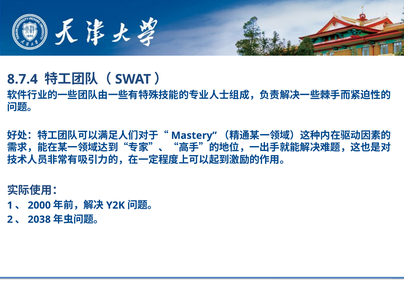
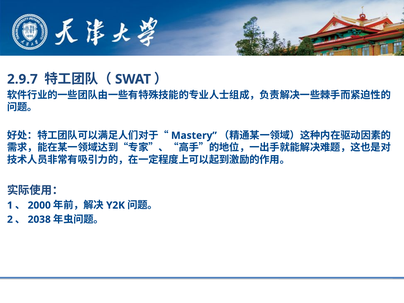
8.7.4: 8.7.4 -> 2.9.7 (22, 79)
